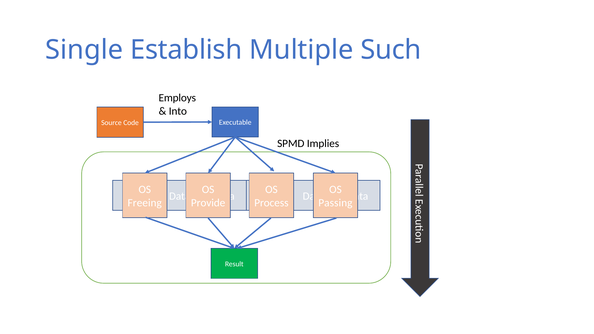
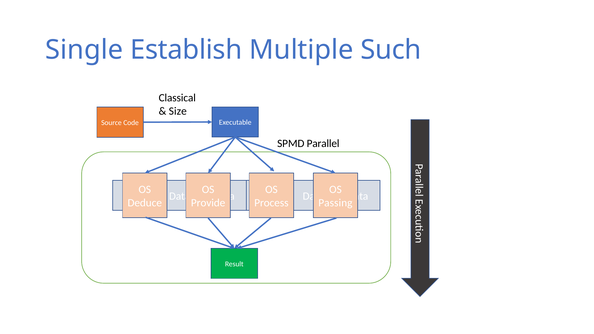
Employs: Employs -> Classical (177, 98)
Into: Into -> Size (178, 111)
Implies: Implies -> Parallel (323, 144)
Freeing: Freeing -> Deduce (145, 203)
